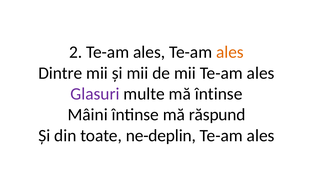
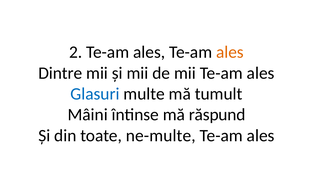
Glasuri colour: purple -> blue (95, 94)
mă întinse: întinse -> tumult (219, 94)
ne-deplin: ne-deplin -> ne-multe (161, 136)
